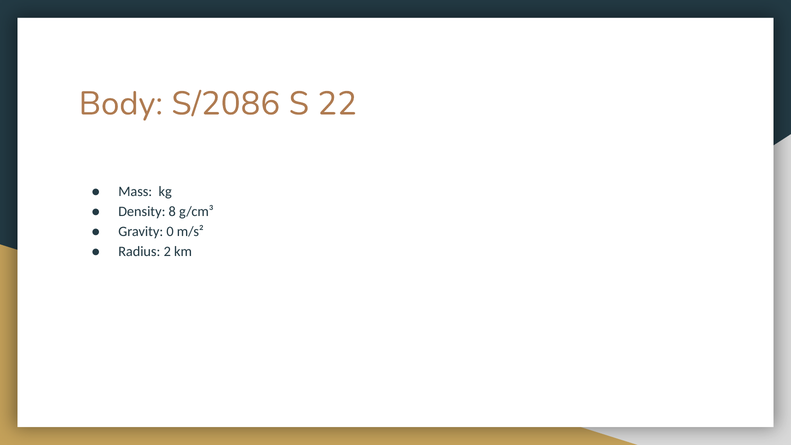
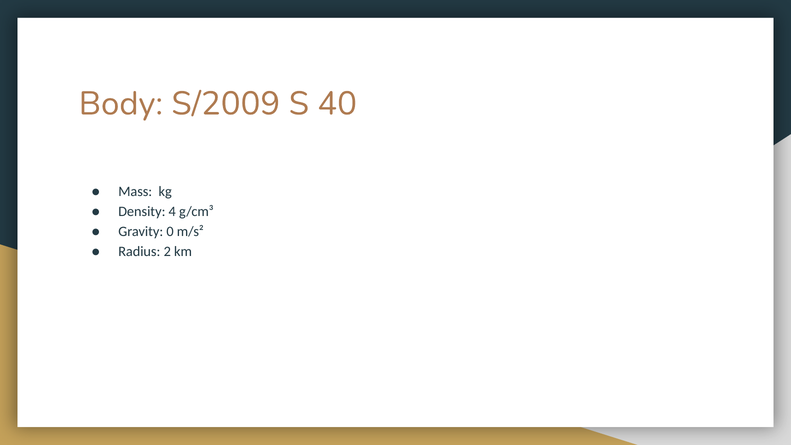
S/2086: S/2086 -> S/2009 (226, 104)
22: 22 -> 40 (337, 104)
8: 8 -> 4 (172, 212)
